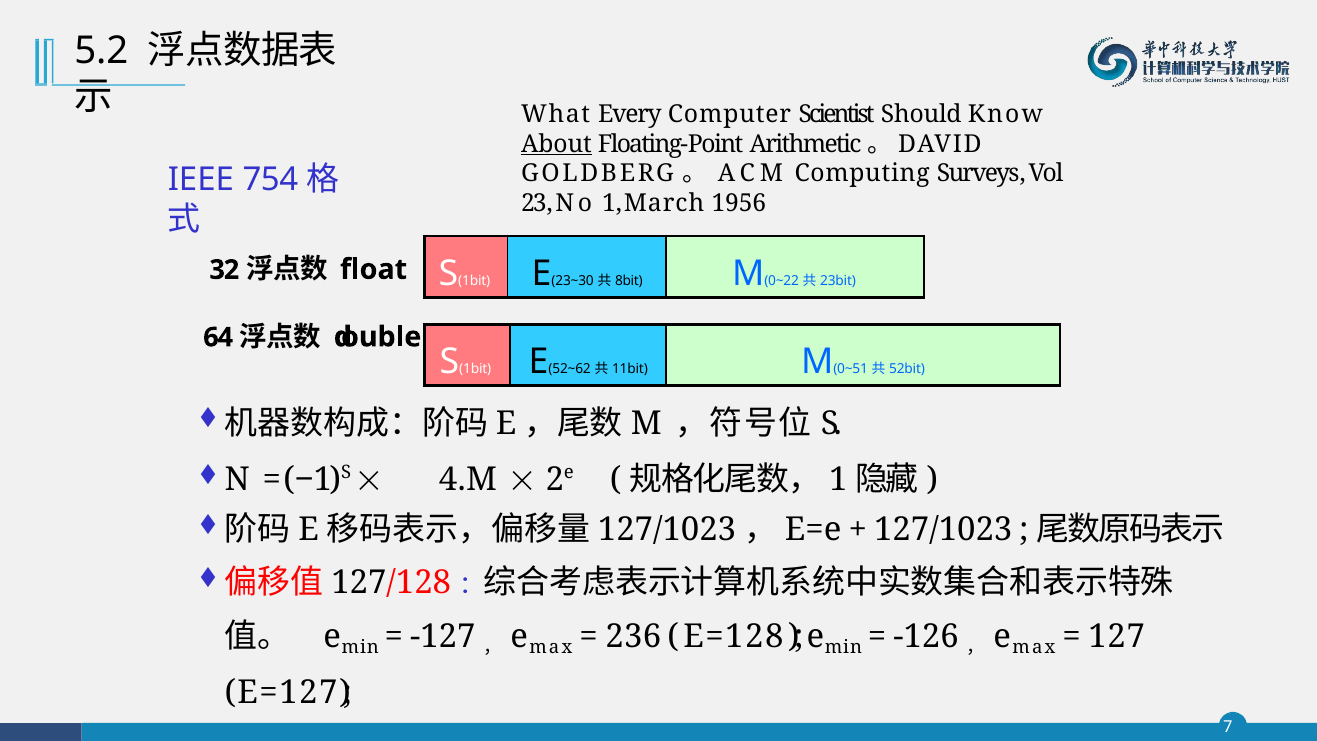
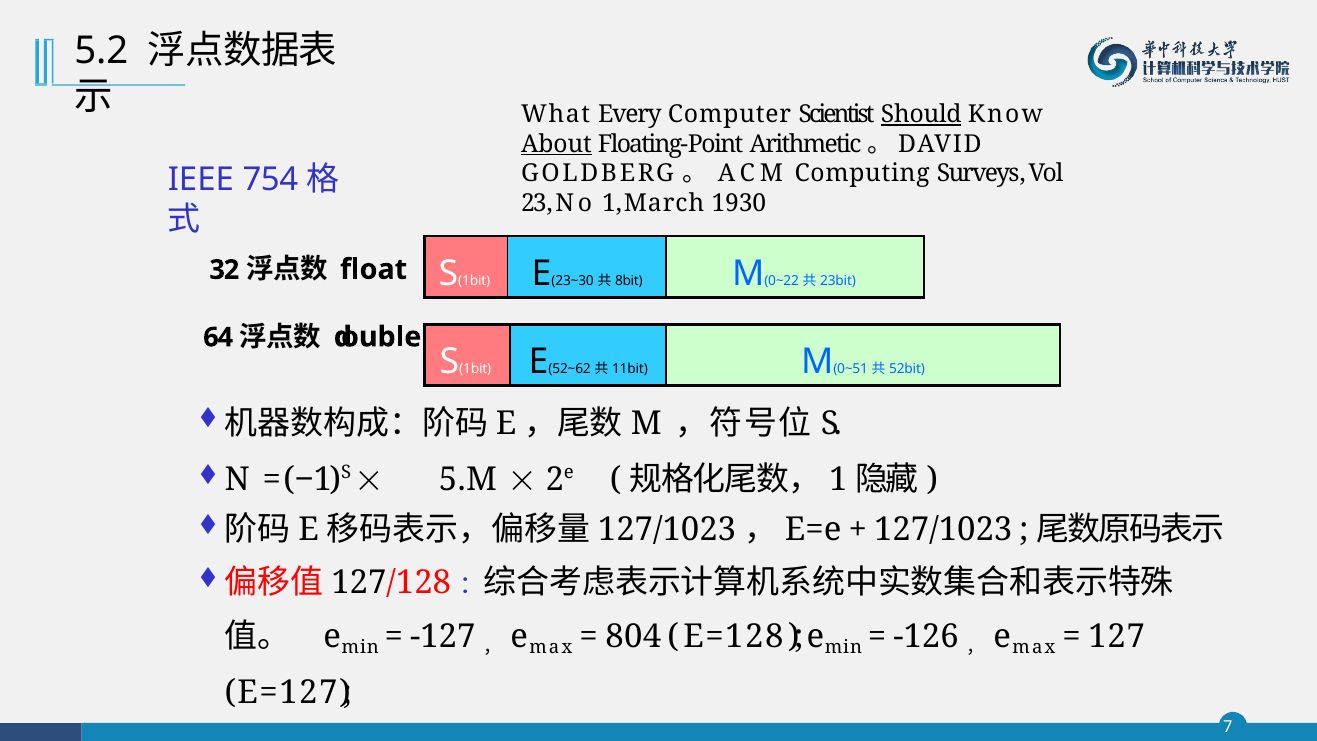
Should underline: none -> present (921, 114)
1956: 1956 -> 1930 (739, 203)
4.M: 4.M -> 5.M (468, 480)
236: 236 -> 804 (633, 637)
